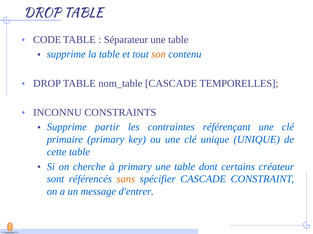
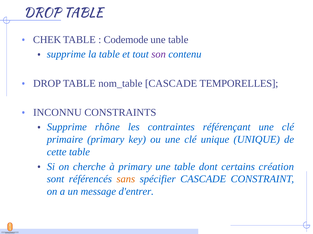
CODE: CODE -> CHEK (47, 40)
Séparateur: Séparateur -> Codemode (126, 40)
son colour: orange -> purple (159, 54)
partir: partir -> rhône (107, 127)
créateur: créateur -> création (276, 167)
